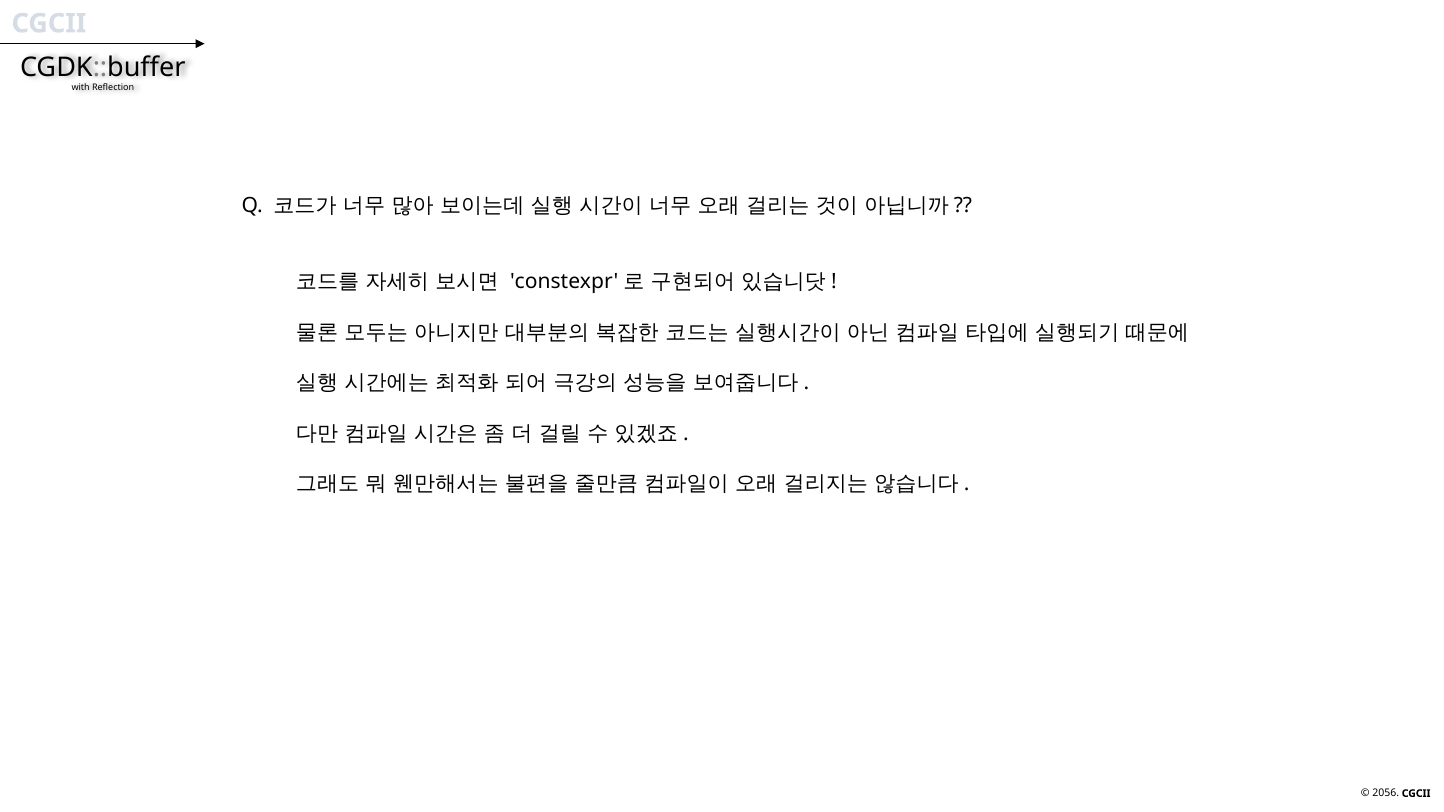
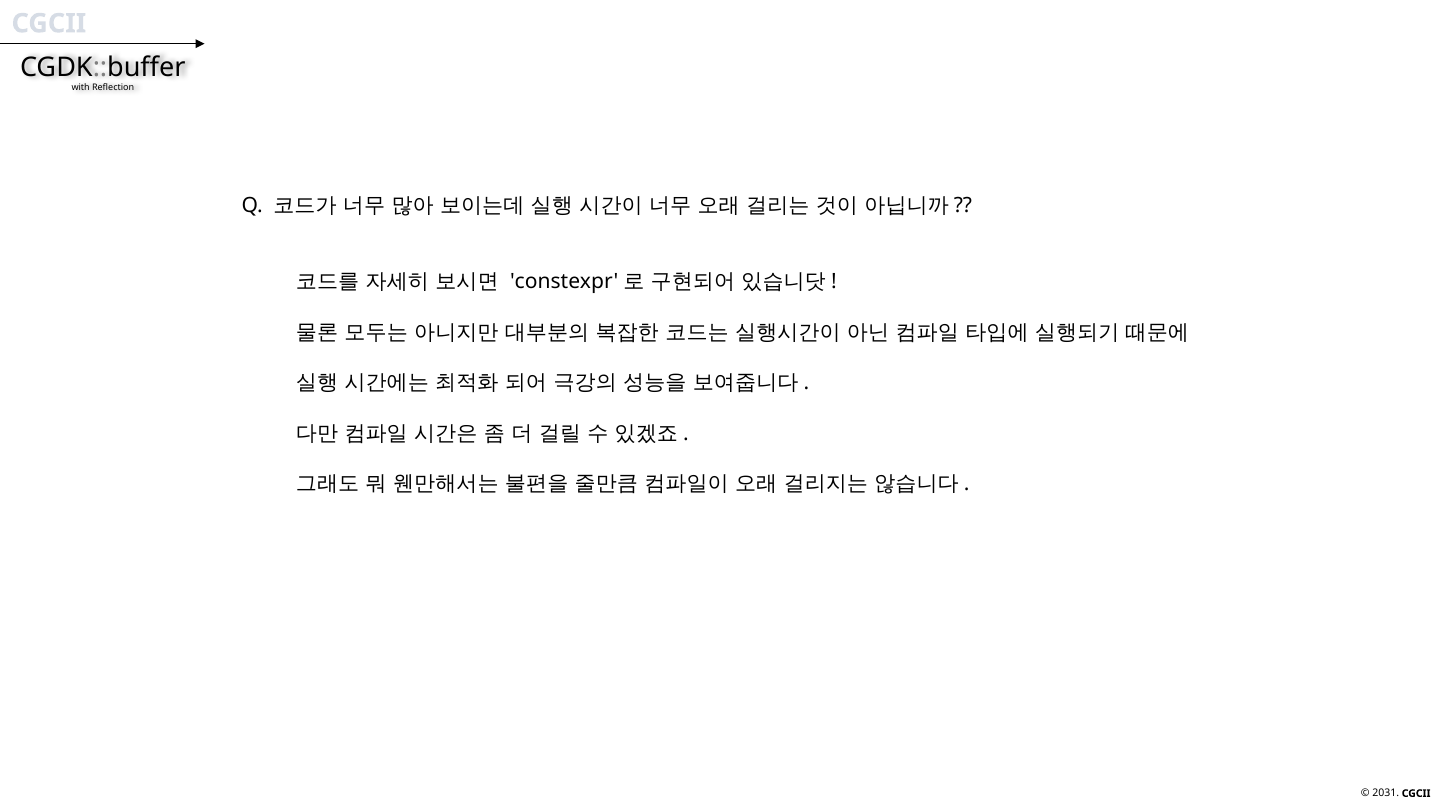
2056: 2056 -> 2031 (1386, 794)
